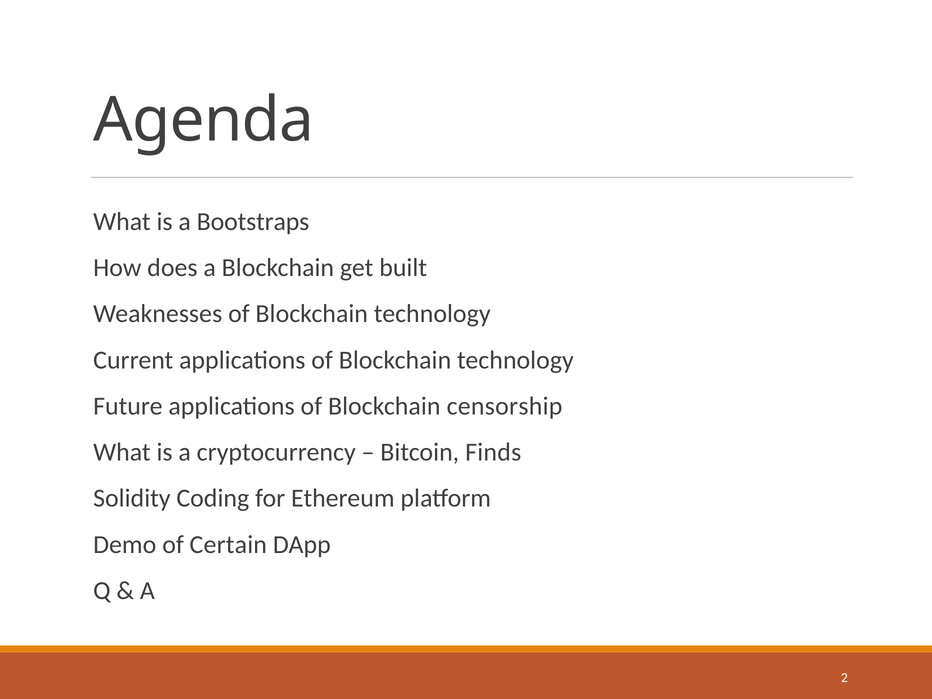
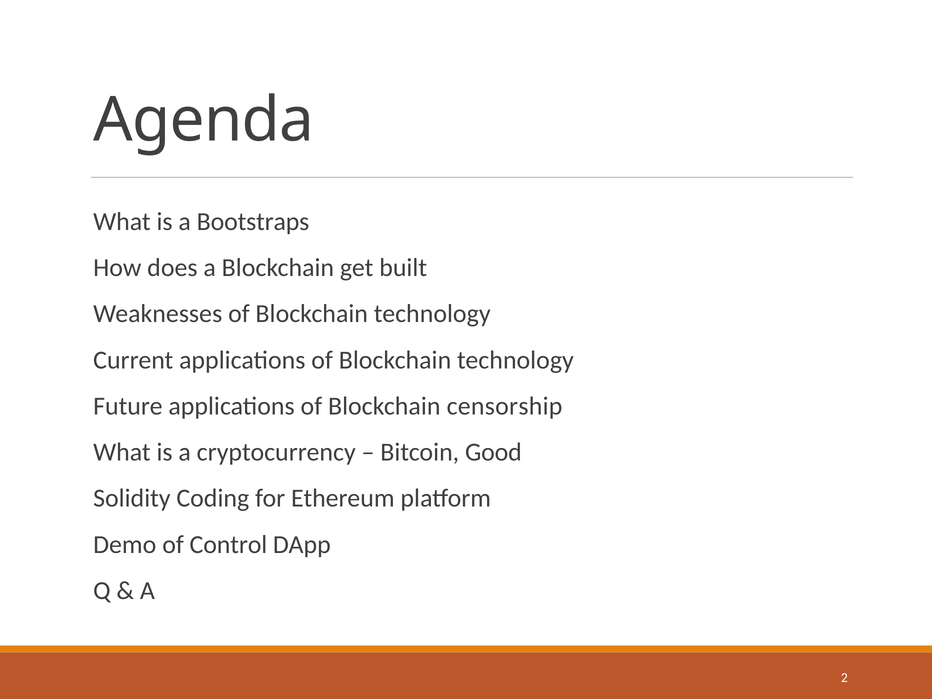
Finds: Finds -> Good (493, 452)
Certain: Certain -> Control (228, 545)
